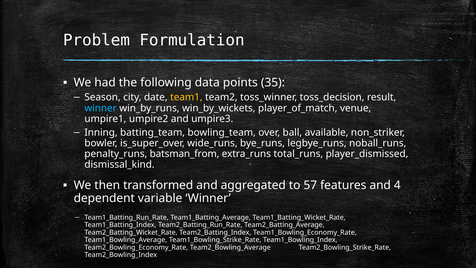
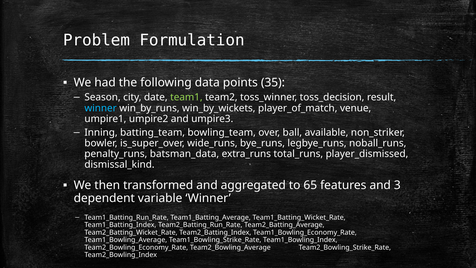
team1 colour: yellow -> light green (186, 97)
batsman_from: batsman_from -> batsman_data (184, 154)
57: 57 -> 65 (310, 185)
4: 4 -> 3 (397, 185)
